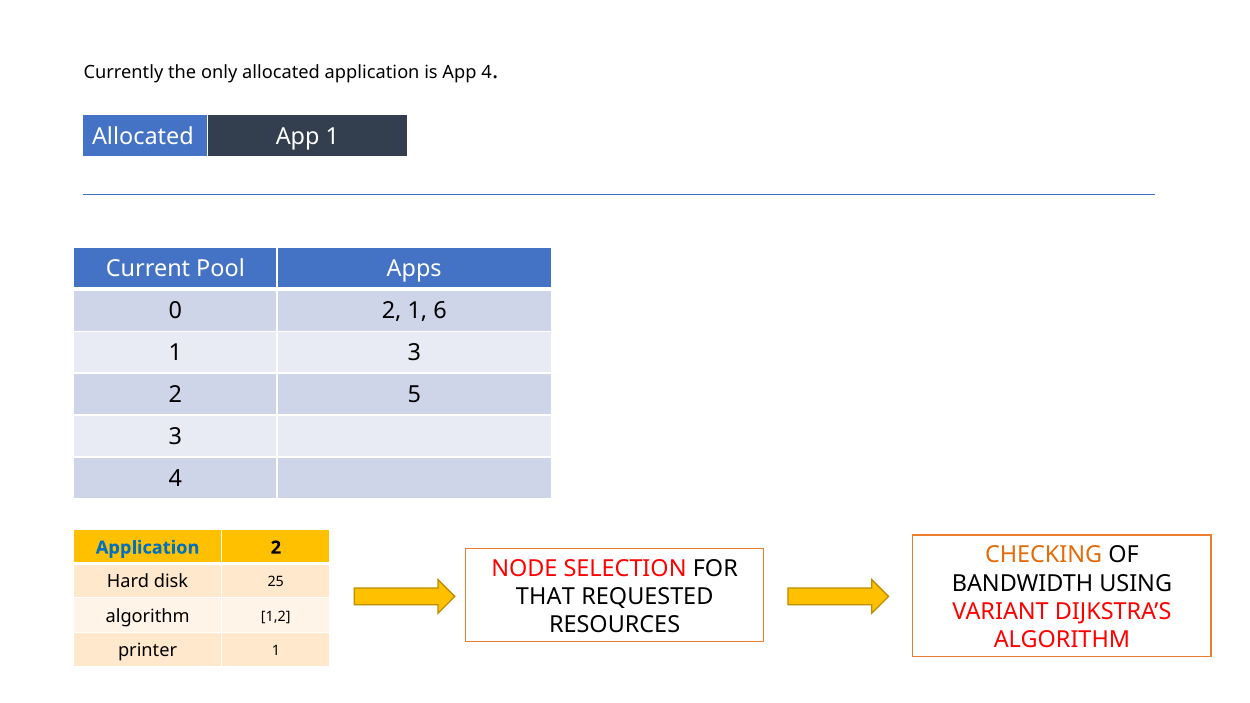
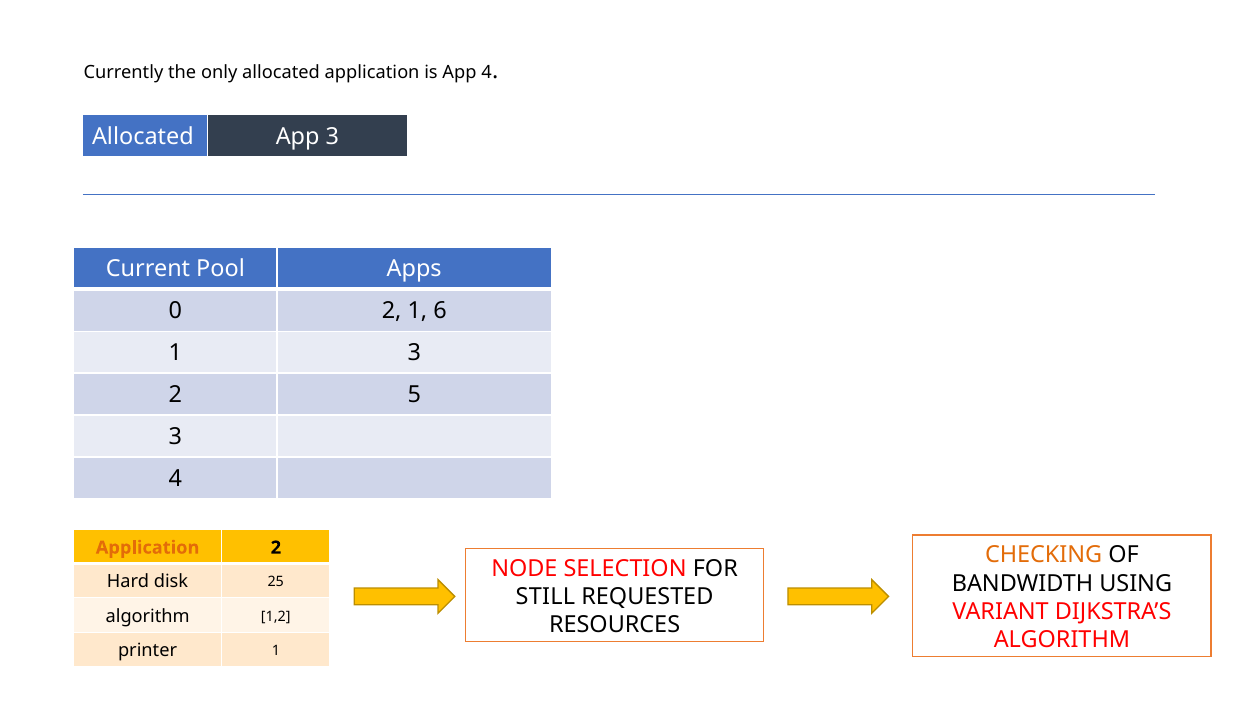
App 1: 1 -> 3 (332, 137)
Application colour: blue -> orange (148, 548)
THAT: THAT -> STILL (545, 597)
